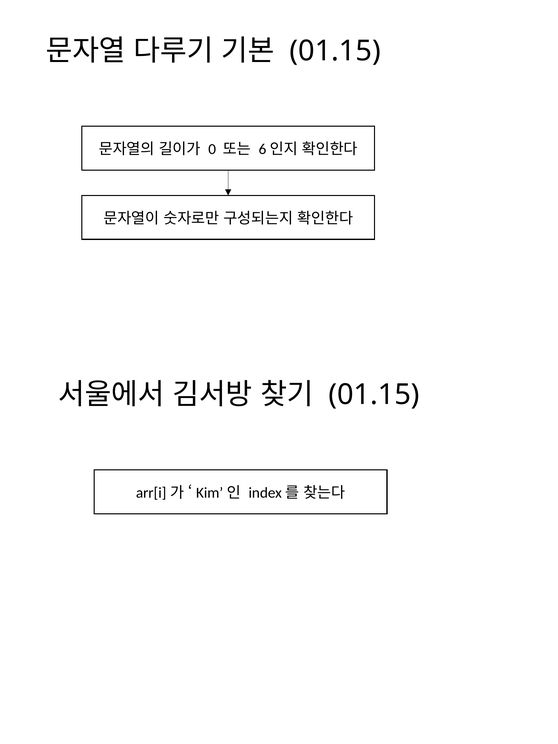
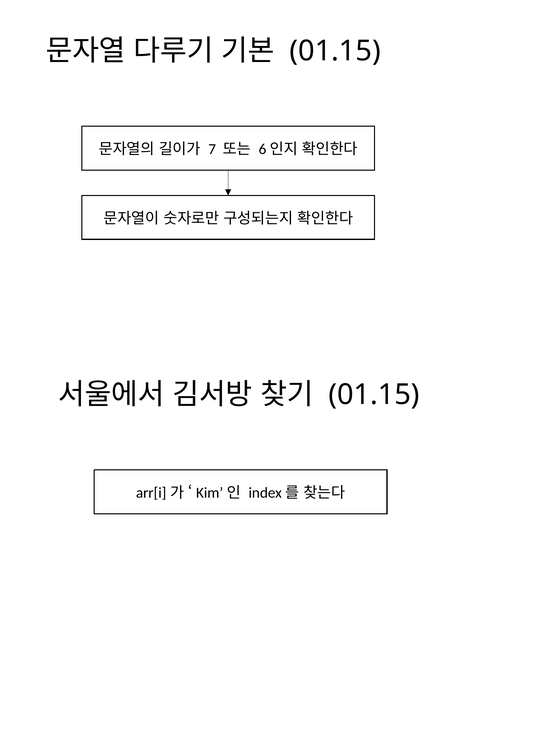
0: 0 -> 7 (212, 149)
